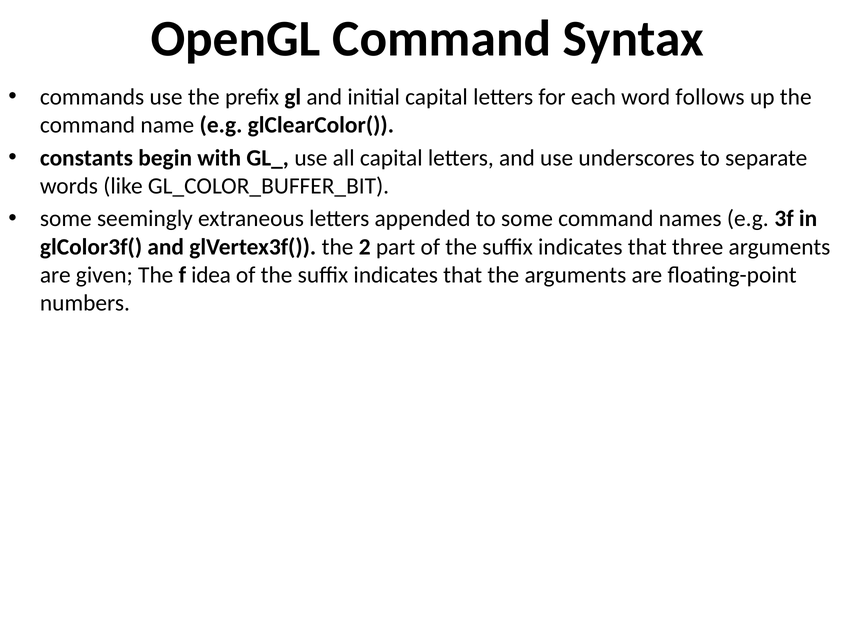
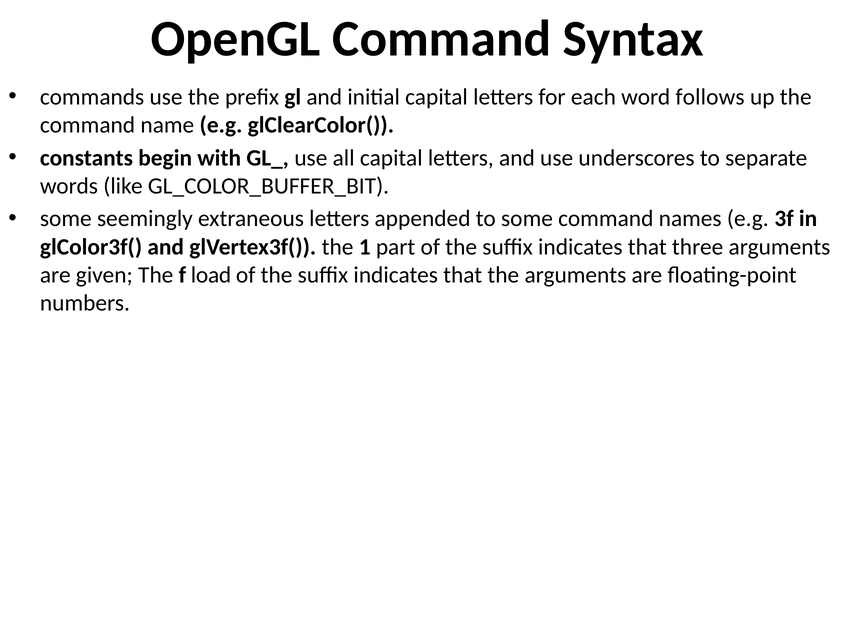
2: 2 -> 1 (365, 247)
idea: idea -> load (211, 275)
